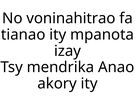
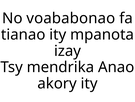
voninahitrao: voninahitrao -> voababonao (71, 18)
